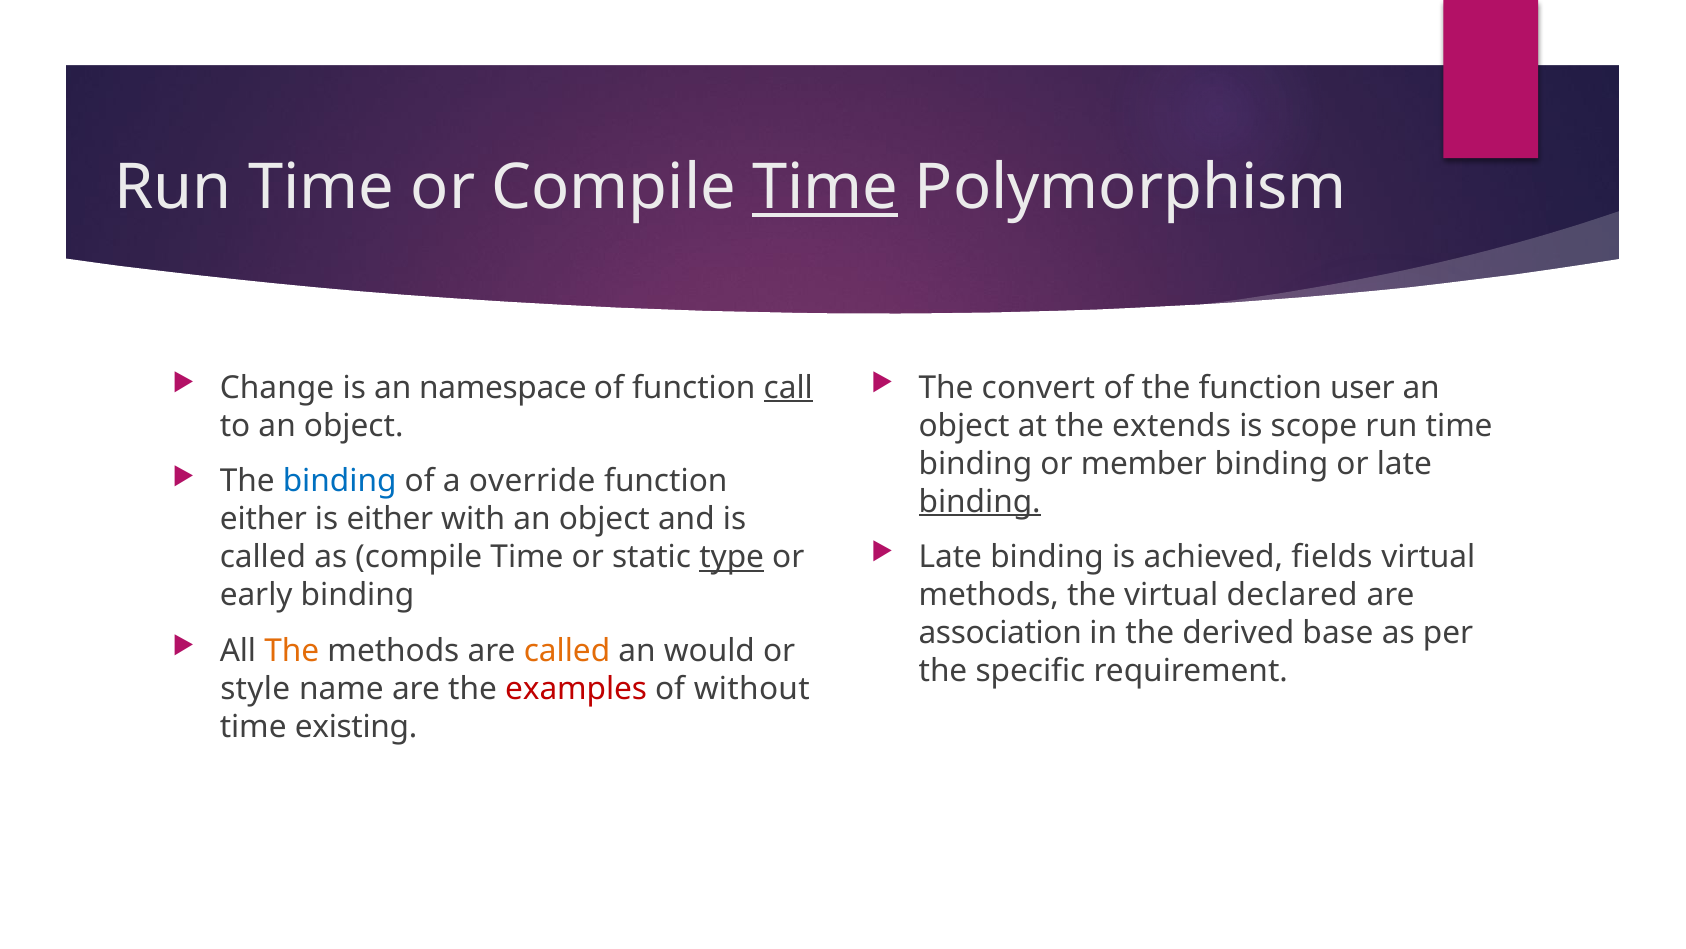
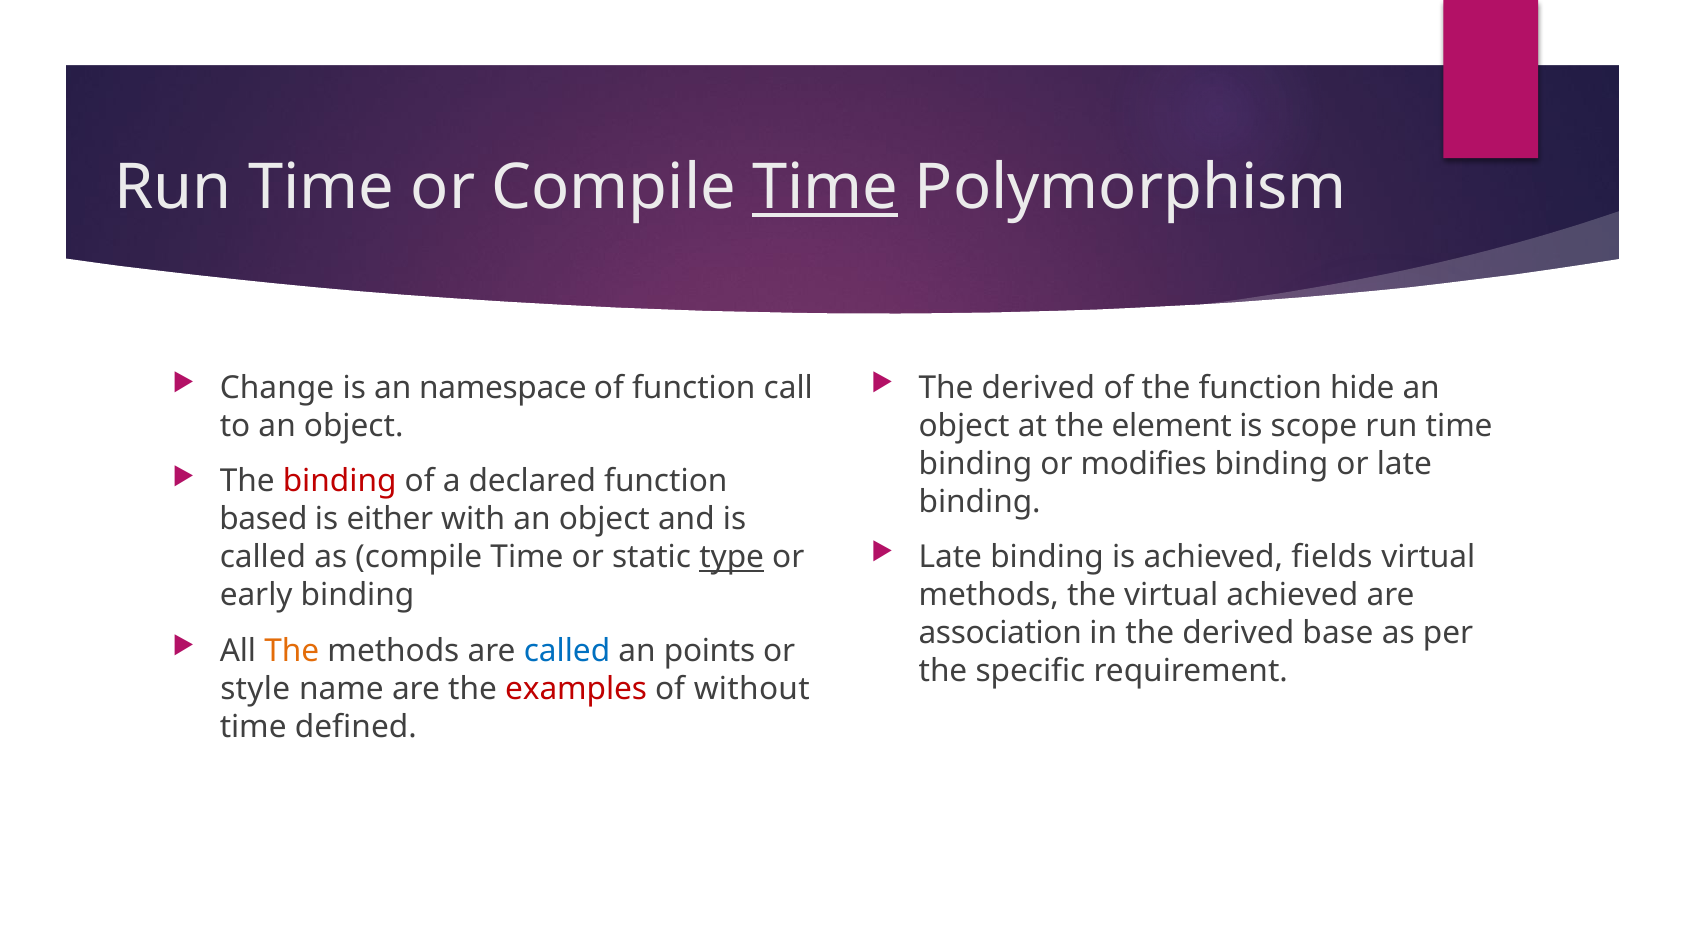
call underline: present -> none (788, 388)
convert: convert -> derived (1038, 388)
user: user -> hide (1362, 388)
extends: extends -> element (1172, 425)
member: member -> modifies (1144, 463)
binding colour: blue -> red (340, 481)
override: override -> declared (532, 481)
binding underline: present -> none (980, 501)
either: either -> based (264, 519)
virtual declared: declared -> achieved (1292, 595)
called colour: orange -> blue (567, 650)
would: would -> points (710, 650)
existing: existing -> defined (356, 726)
